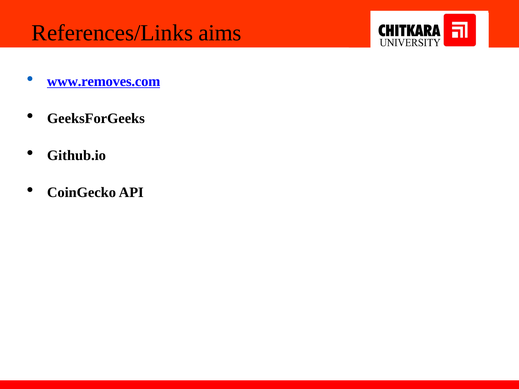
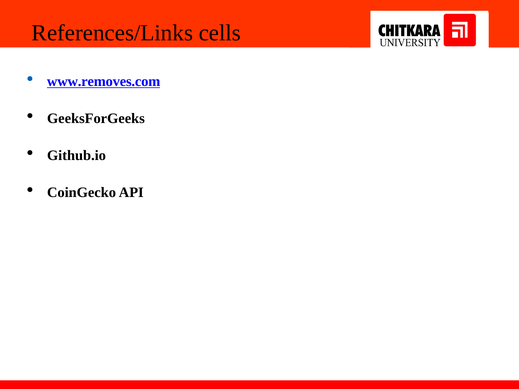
aims: aims -> cells (220, 33)
